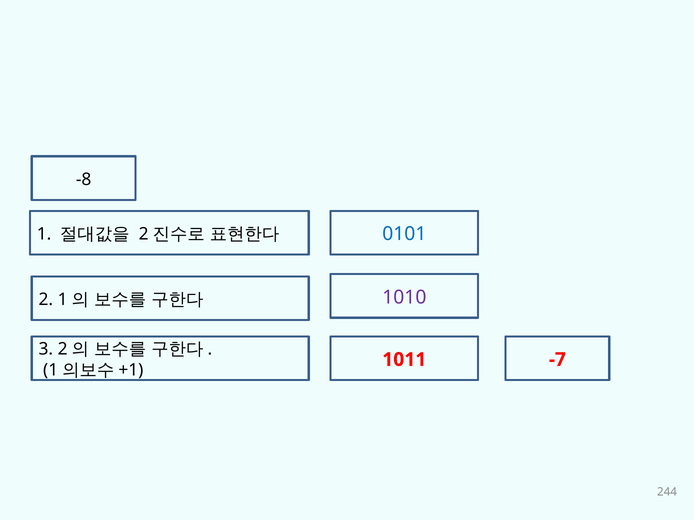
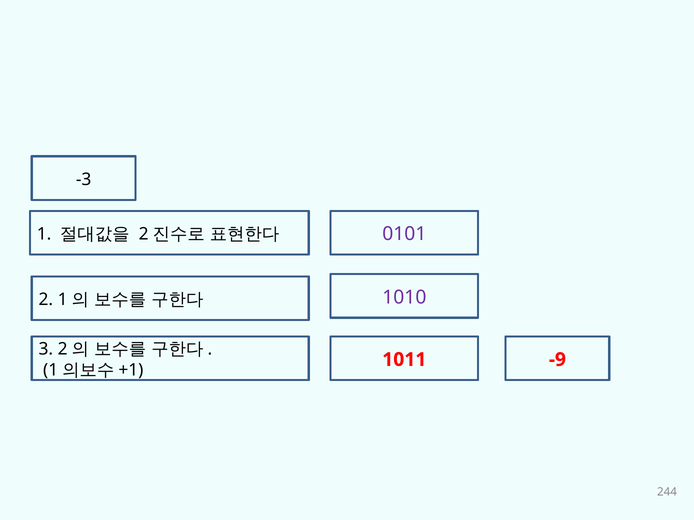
-8: -8 -> -3 (84, 179)
0101 colour: blue -> purple (404, 234)
-7: -7 -> -9 (557, 360)
